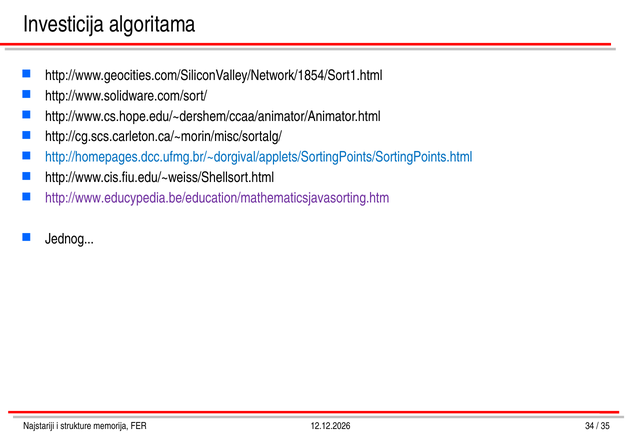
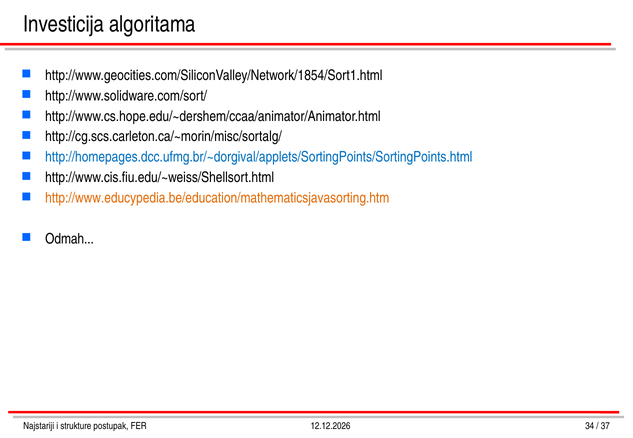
http://www.educypedia.be/education/mathematicsjavasorting.htm colour: purple -> orange (217, 198)
Jednog: Jednog -> Odmah (70, 239)
memorija: memorija -> postupak (111, 426)
35: 35 -> 37 (605, 426)
